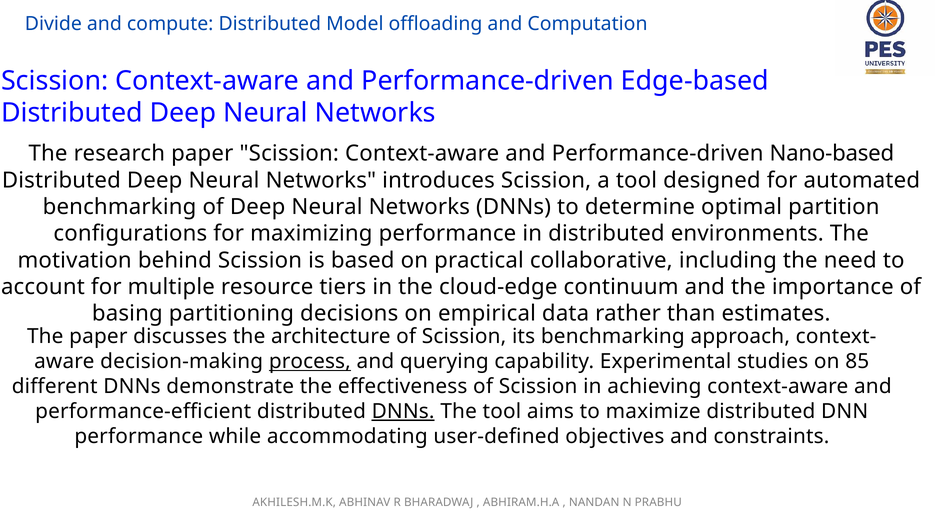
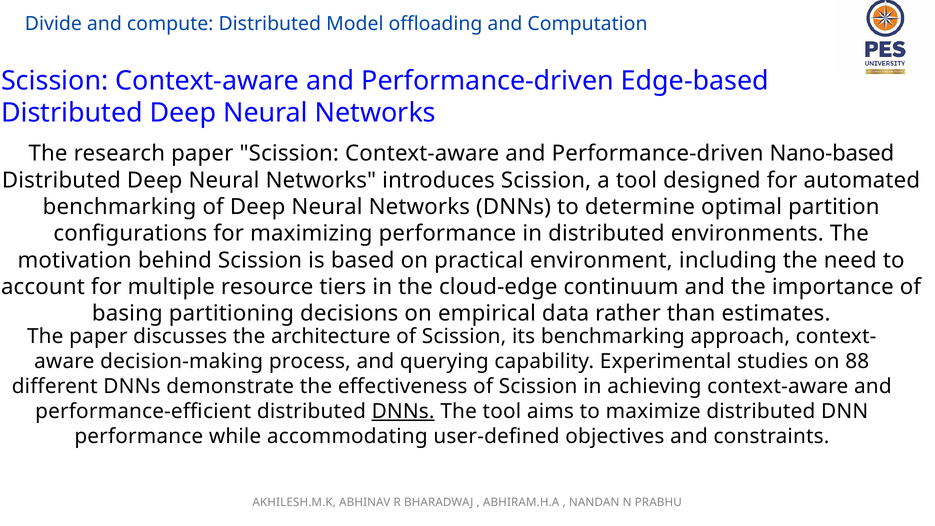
collaborative: collaborative -> environment (601, 260)
process underline: present -> none (310, 361)
85: 85 -> 88 (857, 361)
